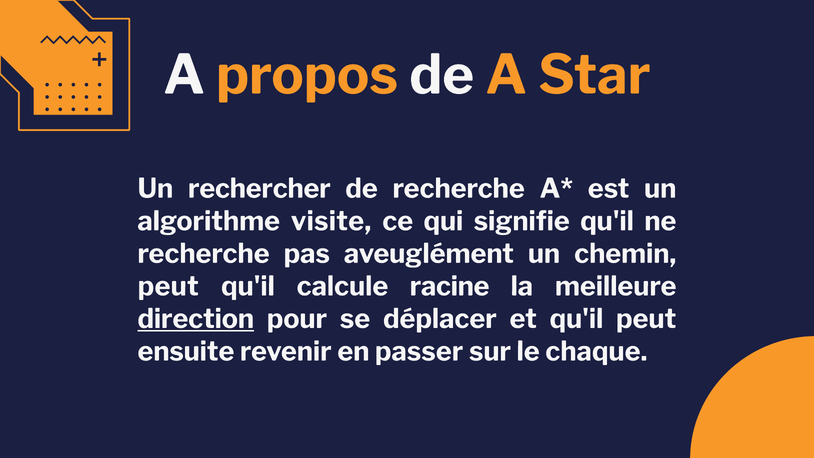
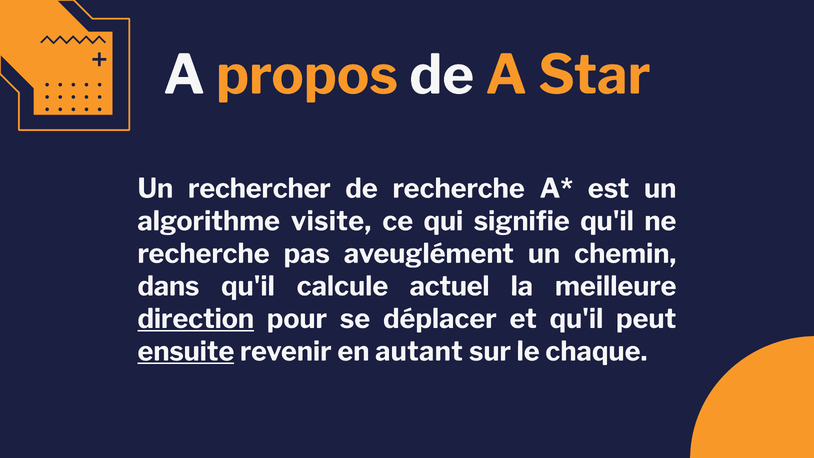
peut: peut -> dans (168, 286)
racine: racine -> actuel (450, 286)
ensuite underline: none -> present (186, 352)
passer: passer -> autant (419, 352)
